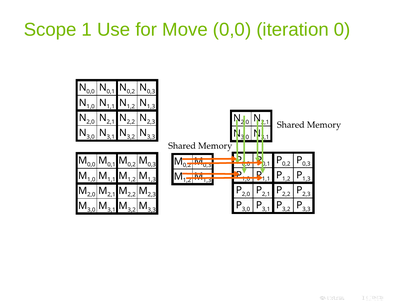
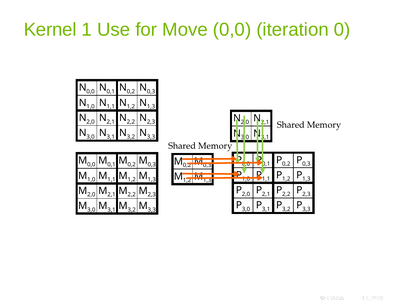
Scope: Scope -> Kernel (50, 30)
